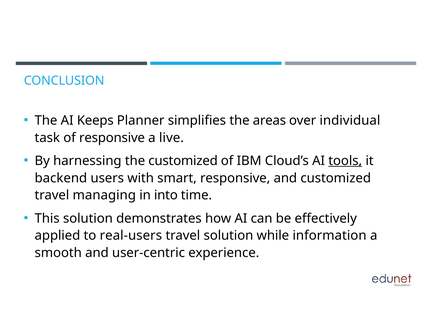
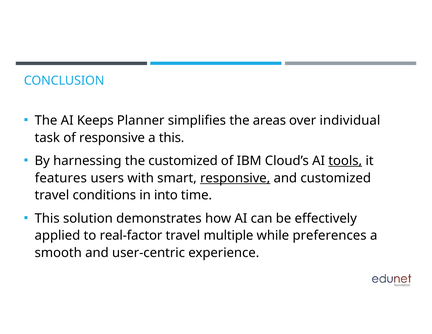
a live: live -> this (172, 138)
backend: backend -> features (61, 178)
responsive underline: none -> present (235, 178)
managing: managing -> conditions (104, 195)
real-users: real-users -> real-factor (131, 236)
travel solution: solution -> multiple (228, 236)
information: information -> preferences (330, 236)
